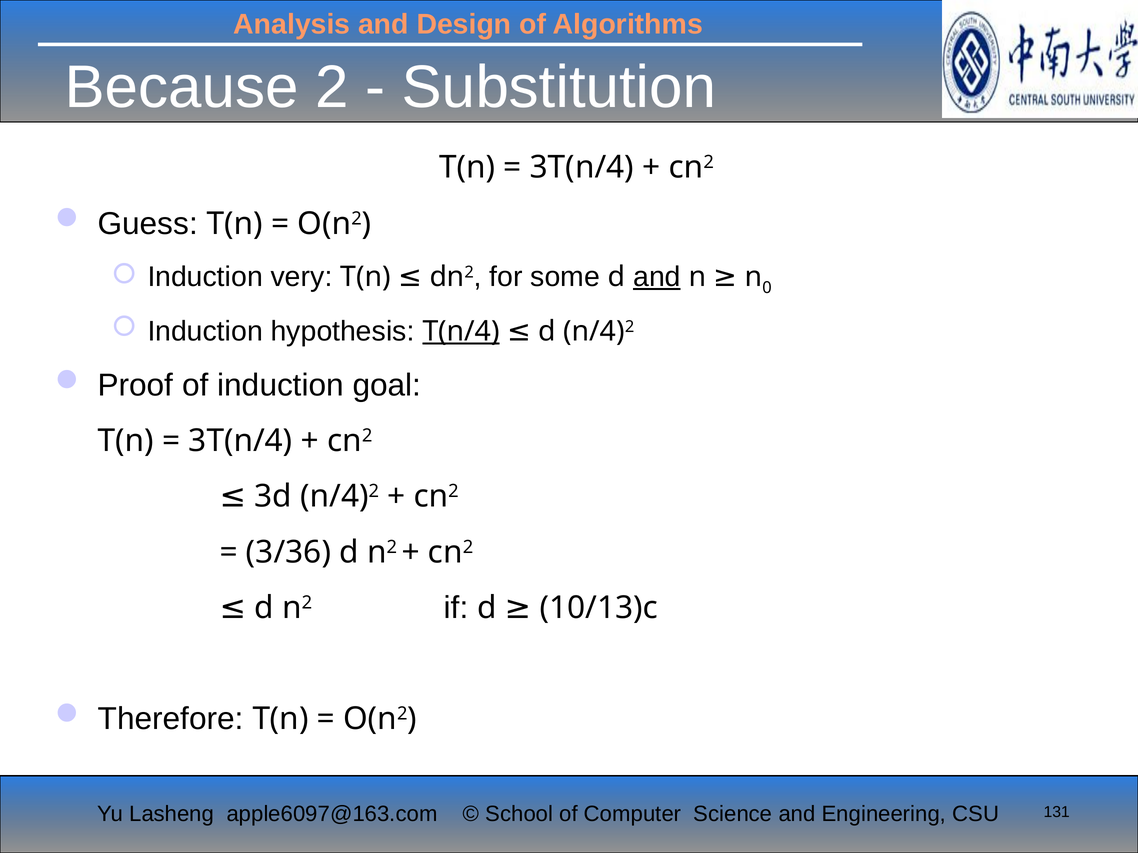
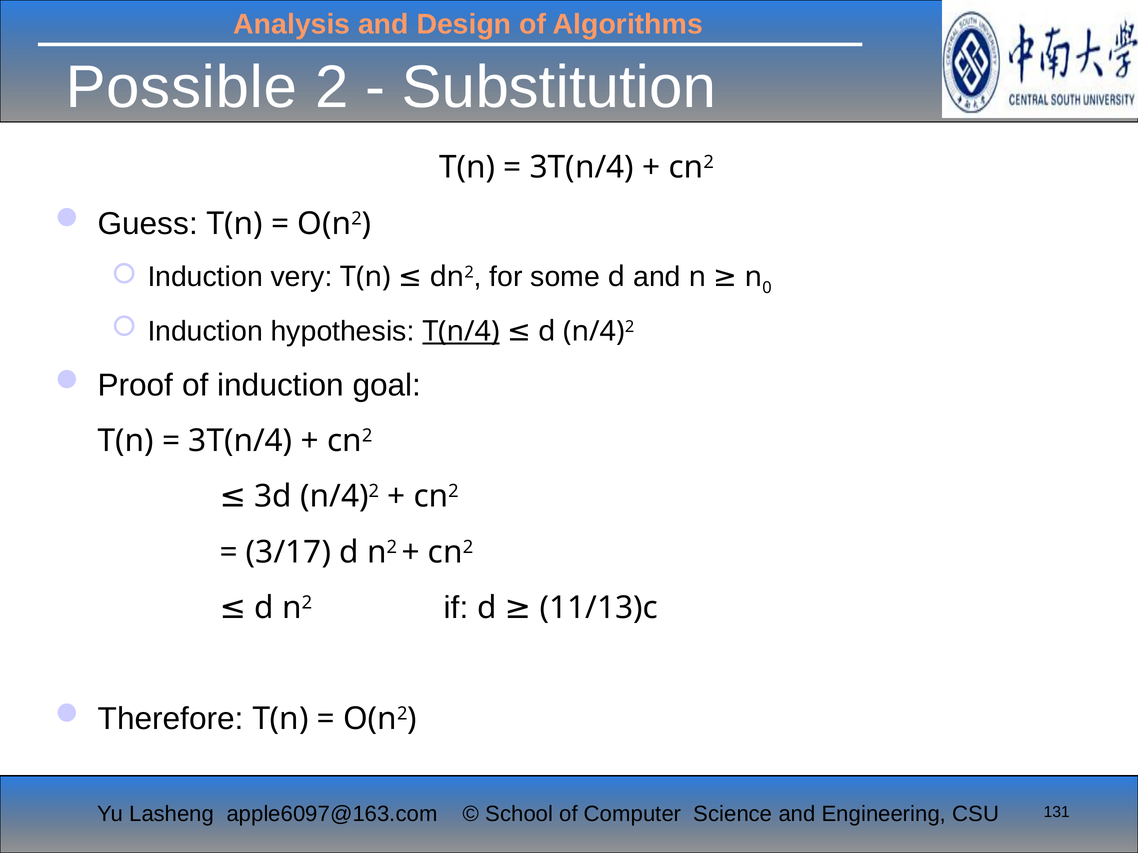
Because: Because -> Possible (181, 87)
and underline: present -> none (657, 277)
3/36: 3/36 -> 3/17 (288, 552)
10/13)c: 10/13)c -> 11/13)c (599, 608)
